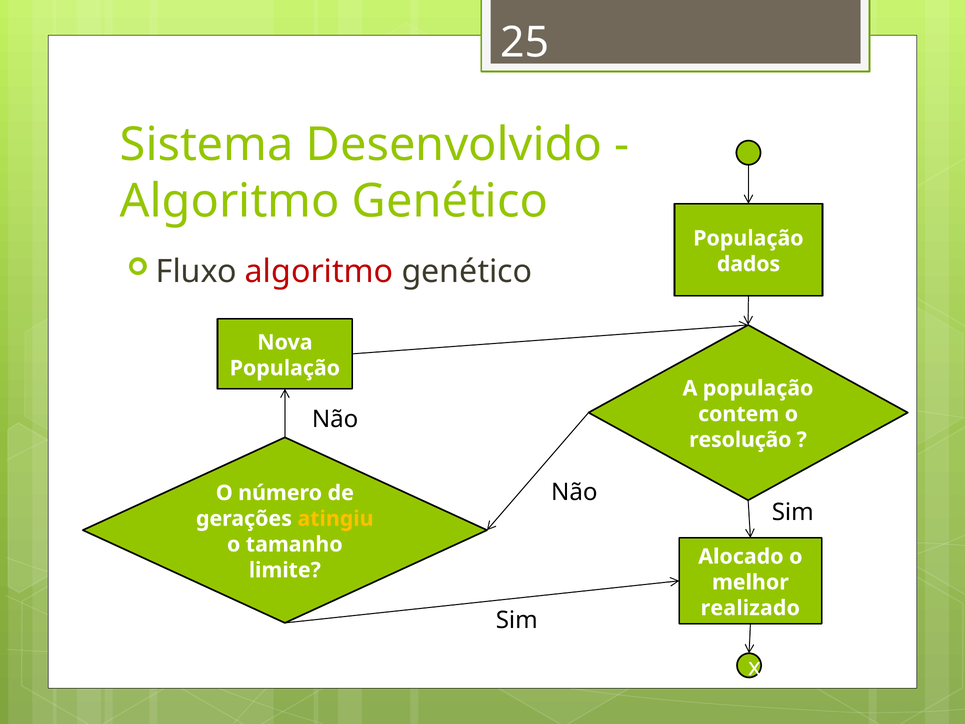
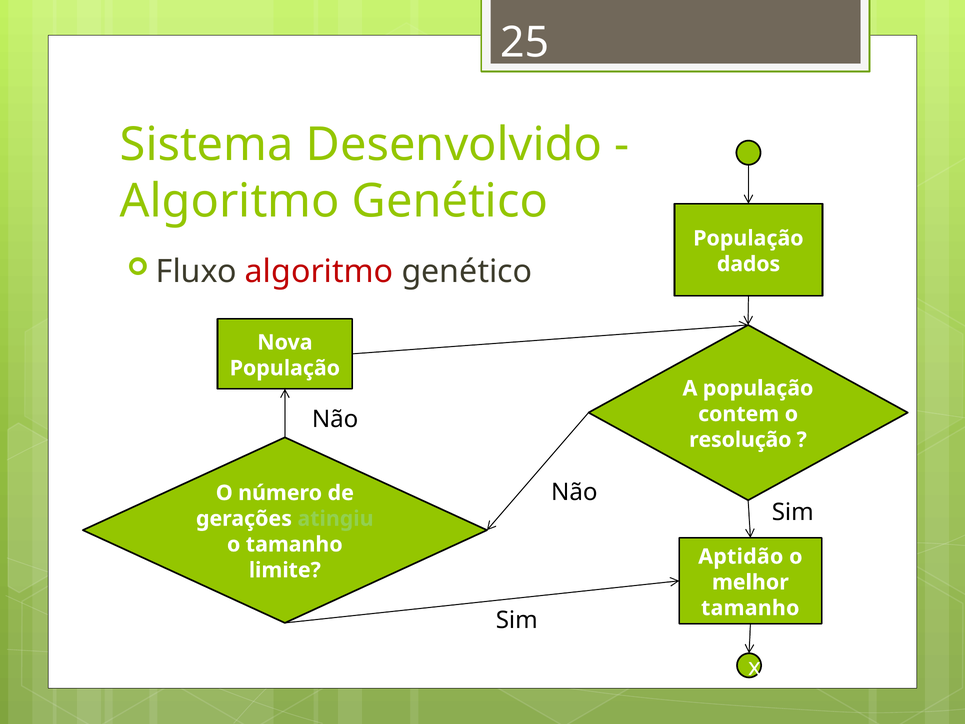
atingiu colour: yellow -> light green (335, 519)
Alocado: Alocado -> Aptidão (741, 556)
realizado: realizado -> tamanho (750, 608)
